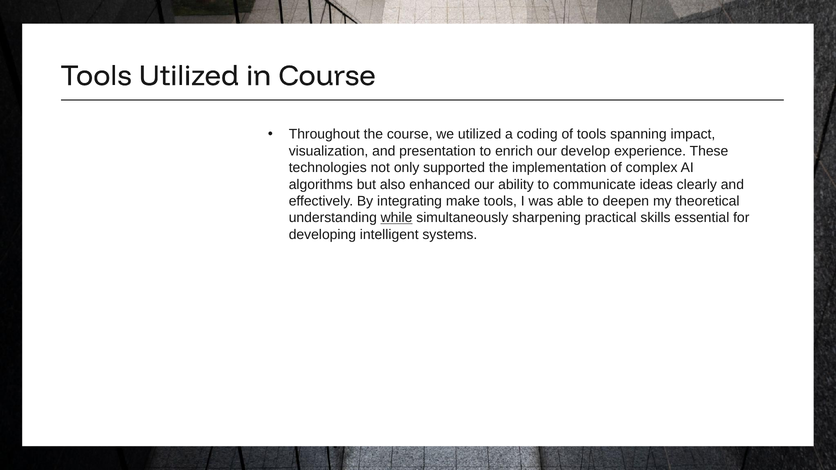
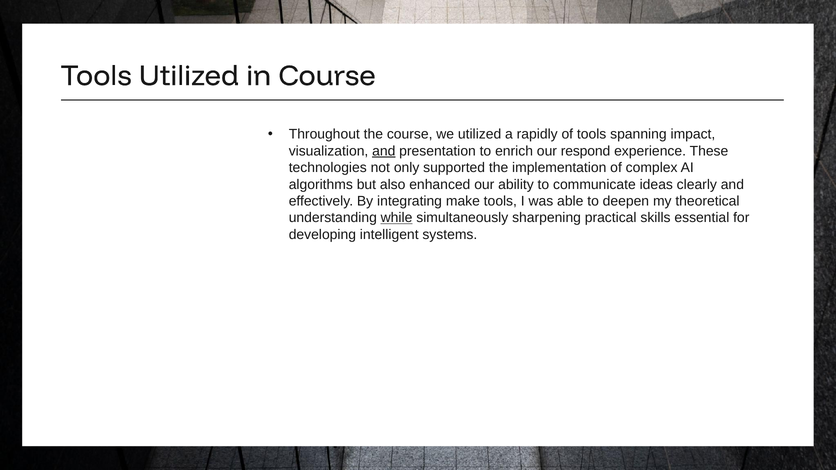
coding: coding -> rapidly (537, 134)
and underline: none -> present (384, 151)
develop: develop -> respond (586, 151)
